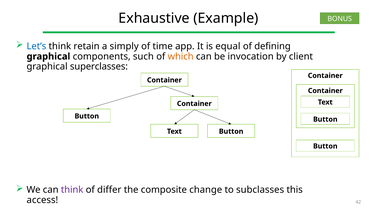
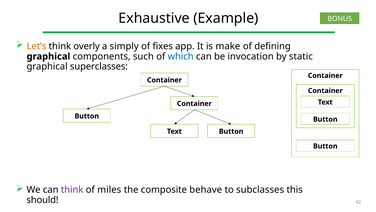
Let’s colour: blue -> orange (36, 46)
retain: retain -> overly (87, 46)
time: time -> fixes (163, 46)
equal: equal -> make (228, 46)
which colour: orange -> blue (181, 56)
client: client -> static (301, 56)
differ: differ -> miles (109, 189)
change: change -> behave (206, 189)
access: access -> should (42, 200)
